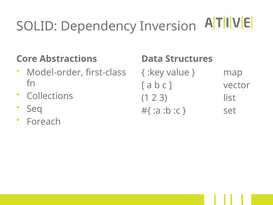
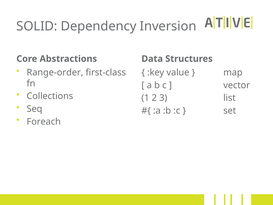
Model-order: Model-order -> Range-order (55, 72)
